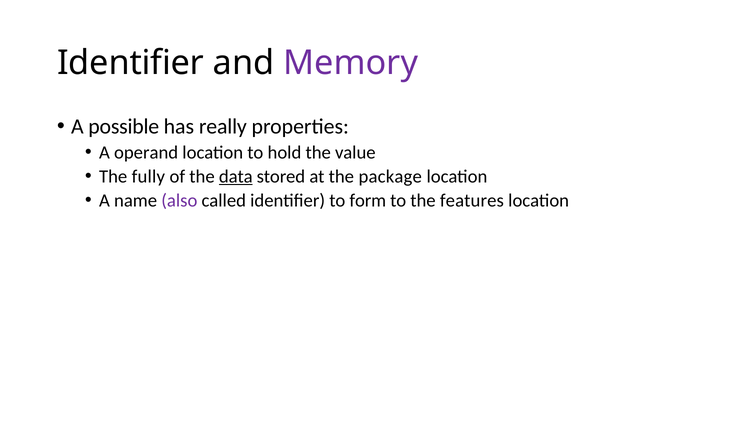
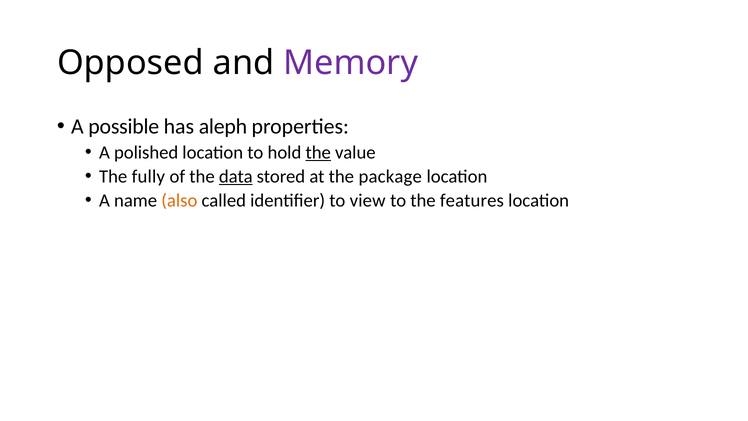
Identifier: Identifier -> Opposed (130, 63)
really: really -> aleph (223, 126)
operand: operand -> polished (146, 152)
the underline: none -> present (318, 152)
also colour: purple -> orange (179, 200)
form: form -> view (368, 200)
